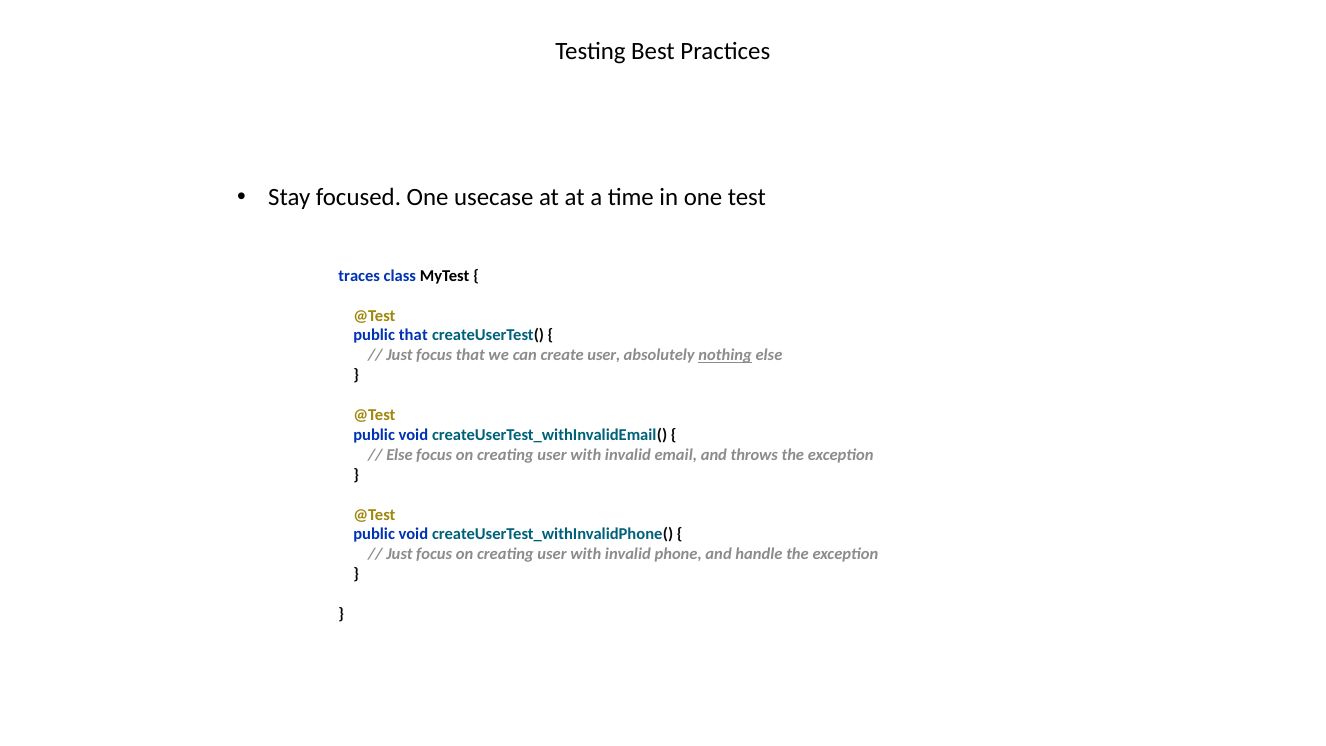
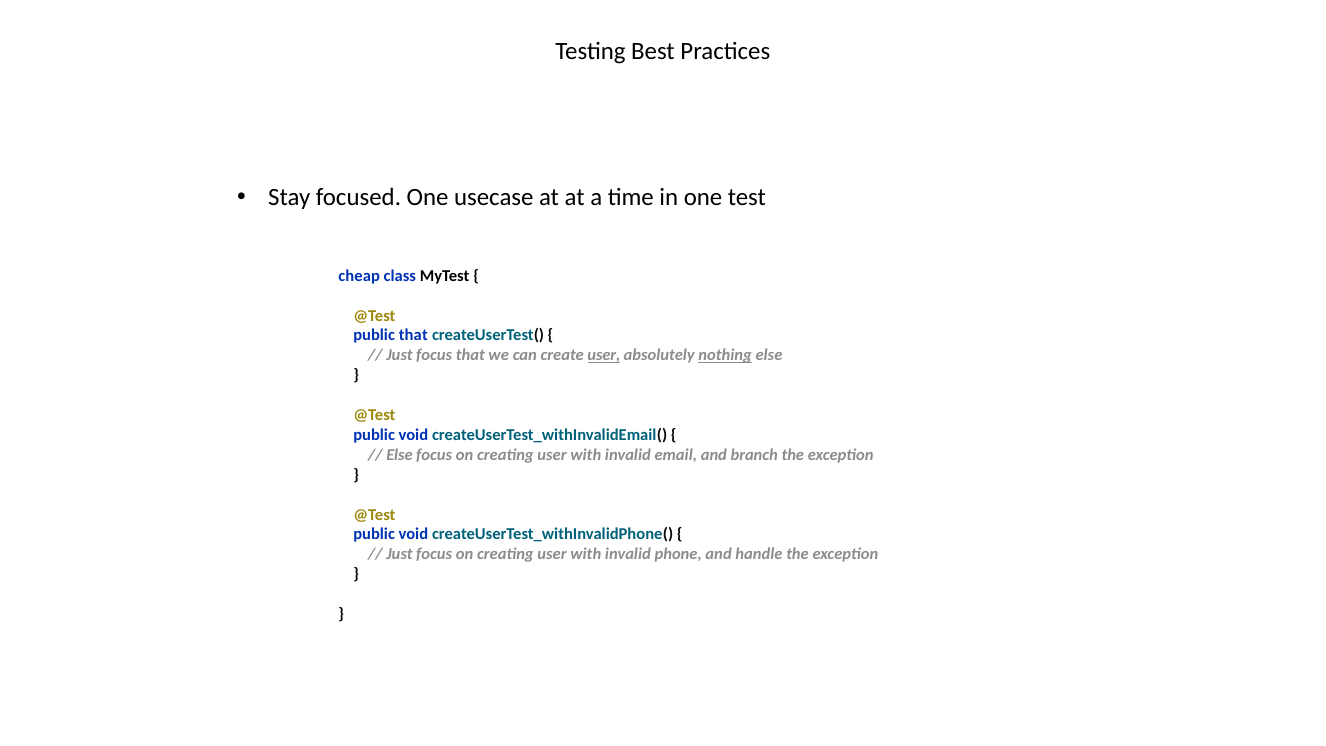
traces: traces -> cheap (359, 276)
user underline: none -> present (604, 355)
throws: throws -> branch (754, 455)
